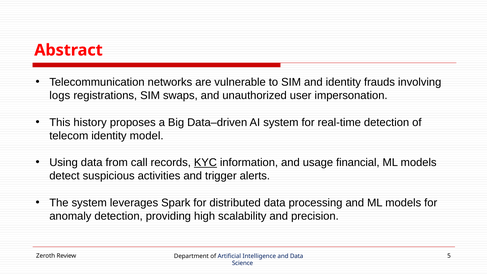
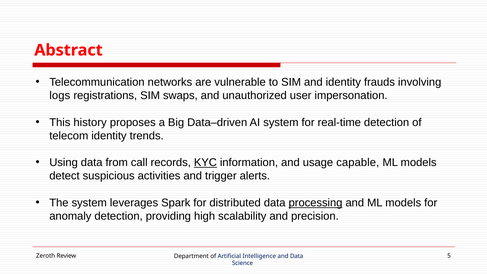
model: model -> trends (147, 136)
financial: financial -> capable (358, 163)
processing underline: none -> present (316, 203)
